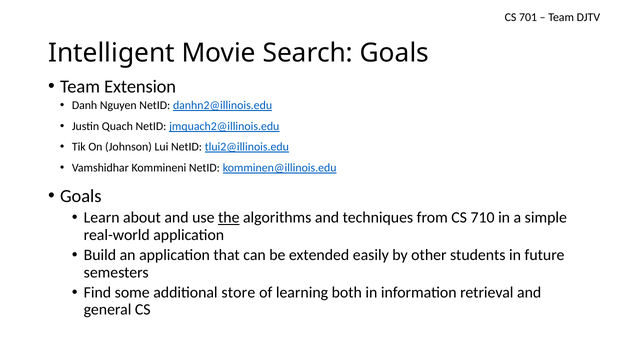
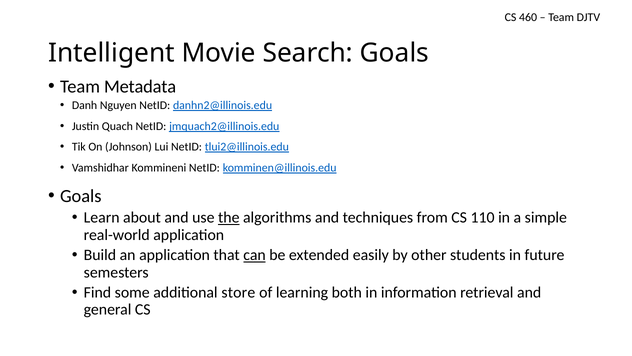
701: 701 -> 460 (528, 17)
Extension: Extension -> Metadata (140, 86)
710: 710 -> 110 (483, 217)
can underline: none -> present (255, 255)
